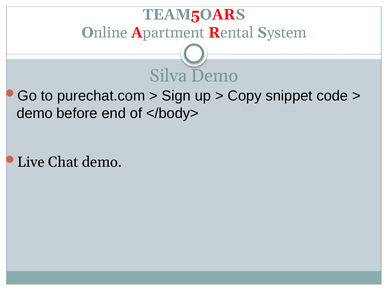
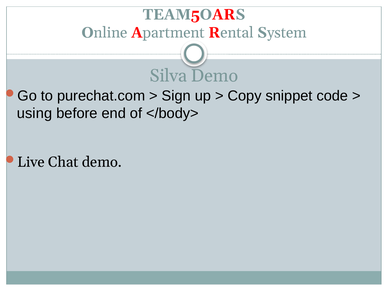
demo: demo -> using (34, 113)
